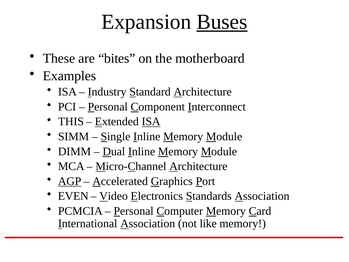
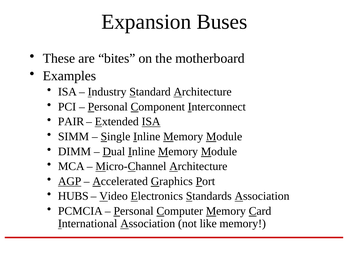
Buses underline: present -> none (222, 22)
THIS: THIS -> PAIR (71, 122)
EVEN: EVEN -> HUBS (73, 196)
